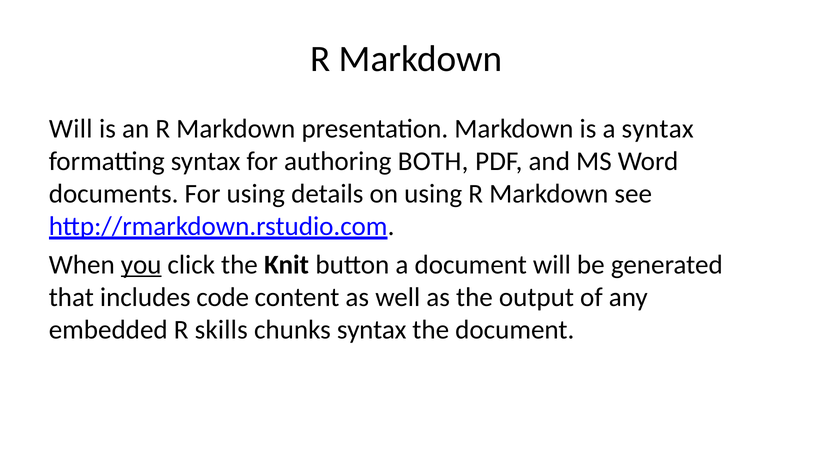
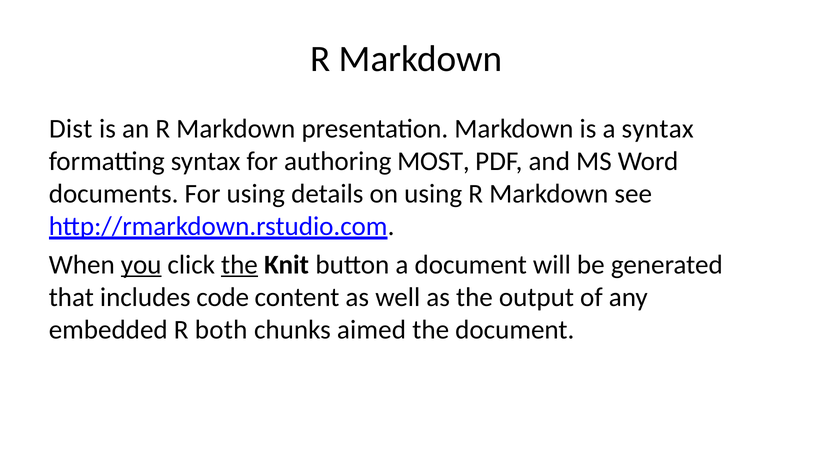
Will: Will -> Dist (71, 129)
BOTH: BOTH -> MOST (433, 161)
the underline: none -> present (239, 265)
skills: skills -> both (221, 330)
chunks syntax: syntax -> aimed (371, 330)
